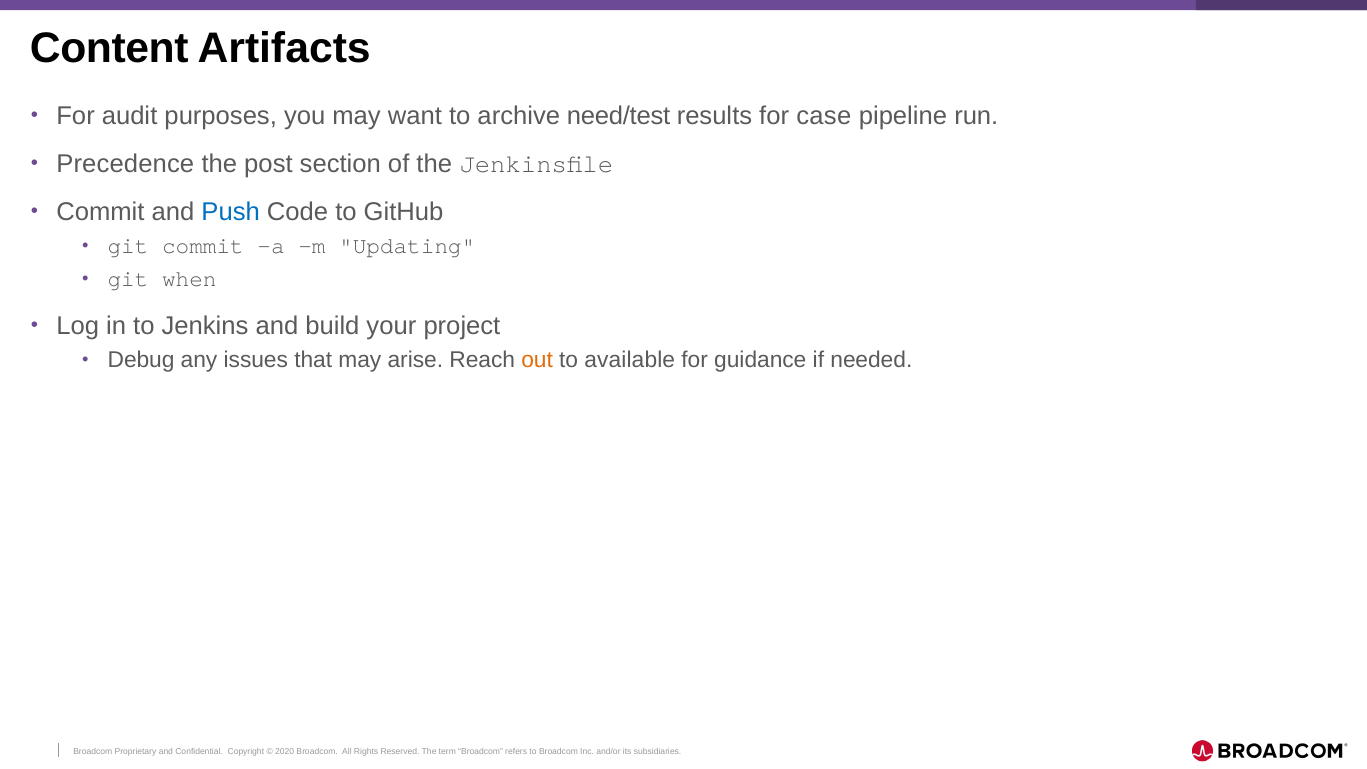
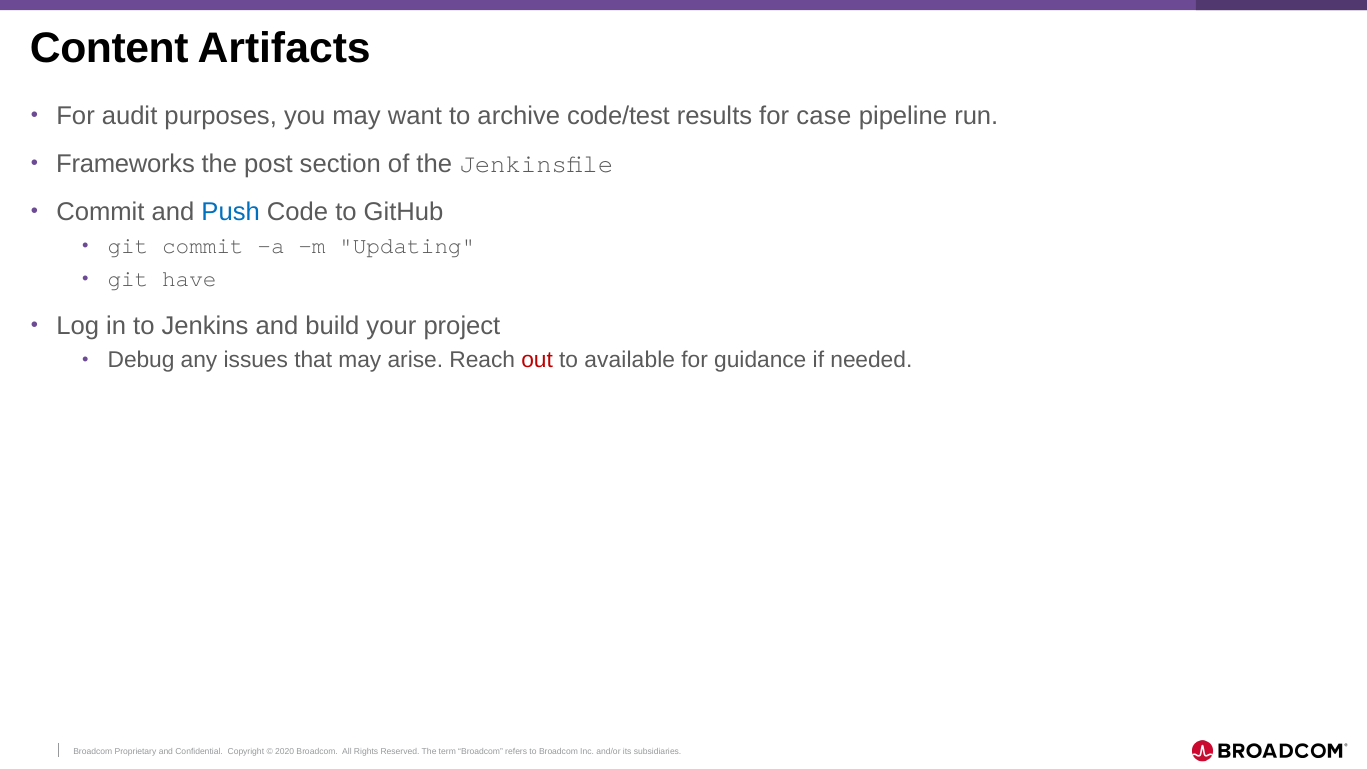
need/test: need/test -> code/test (618, 116)
Precedence: Precedence -> Frameworks (126, 164)
when: when -> have (189, 279)
out colour: orange -> red (537, 360)
